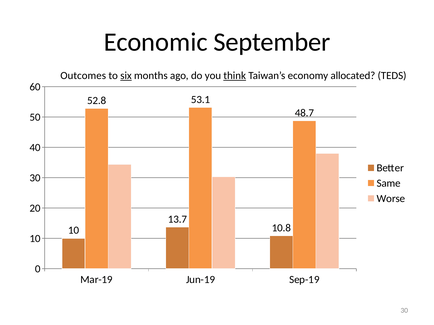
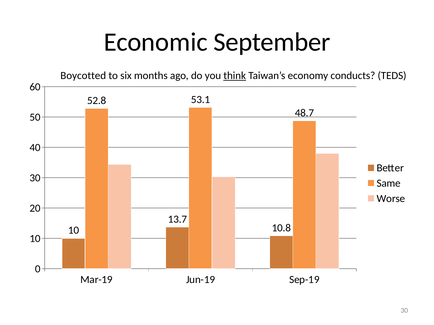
Outcomes: Outcomes -> Boycotted (83, 76)
six underline: present -> none (126, 76)
allocated: allocated -> conducts (353, 76)
